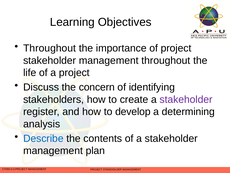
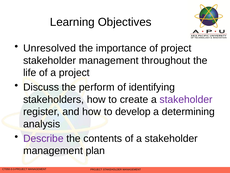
Throughout: Throughout -> Unresolved (50, 48)
concern: concern -> perform (97, 87)
Describe colour: blue -> purple (43, 138)
